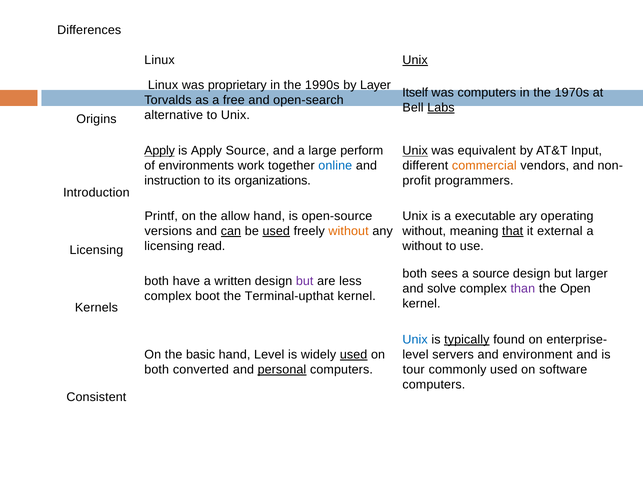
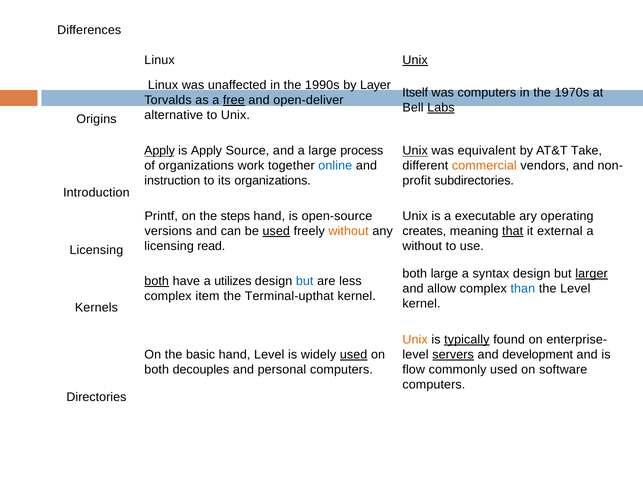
proprietary: proprietary -> unaffected (237, 85)
free underline: none -> present (234, 100)
open-search: open-search -> open-deliver (308, 100)
perform: perform -> process (362, 151)
Input: Input -> Take (586, 151)
of environments: environments -> organizations (196, 166)
programmers: programmers -> subdirectories (474, 181)
allow: allow -> steps (235, 216)
can underline: present -> none (231, 231)
without: without -> creates (424, 231)
both sees: sees -> large (445, 274)
a source: source -> syntax (491, 274)
larger underline: none -> present (592, 274)
both underline: none -> present (157, 281)
written: written -> utilizes (233, 281)
but colour: purple -> blue (305, 281)
solve: solve -> allow (442, 289)
than colour: purple -> blue (523, 289)
the Open: Open -> Level (575, 289)
boot: boot -> item (207, 296)
Unix colour: blue -> orange (415, 340)
servers underline: none -> present (453, 355)
environment: environment -> development (538, 355)
converted: converted -> decouples (201, 370)
personal underline: present -> none (282, 370)
tour: tour -> flow (414, 370)
Consistent: Consistent -> Directories (96, 397)
